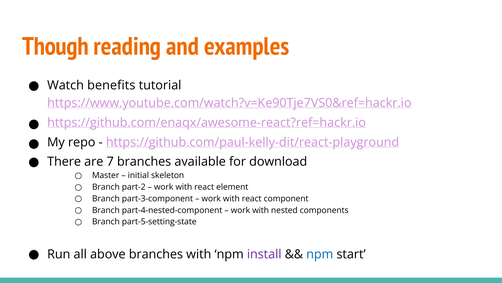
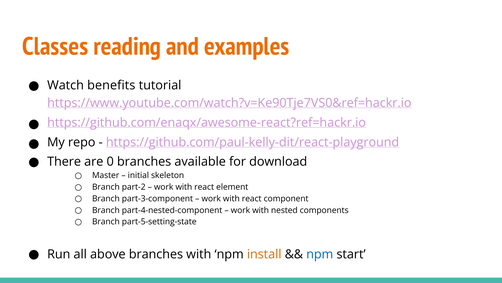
Though: Though -> Classes (55, 46)
7: 7 -> 0 (110, 161)
install colour: purple -> orange (264, 254)
